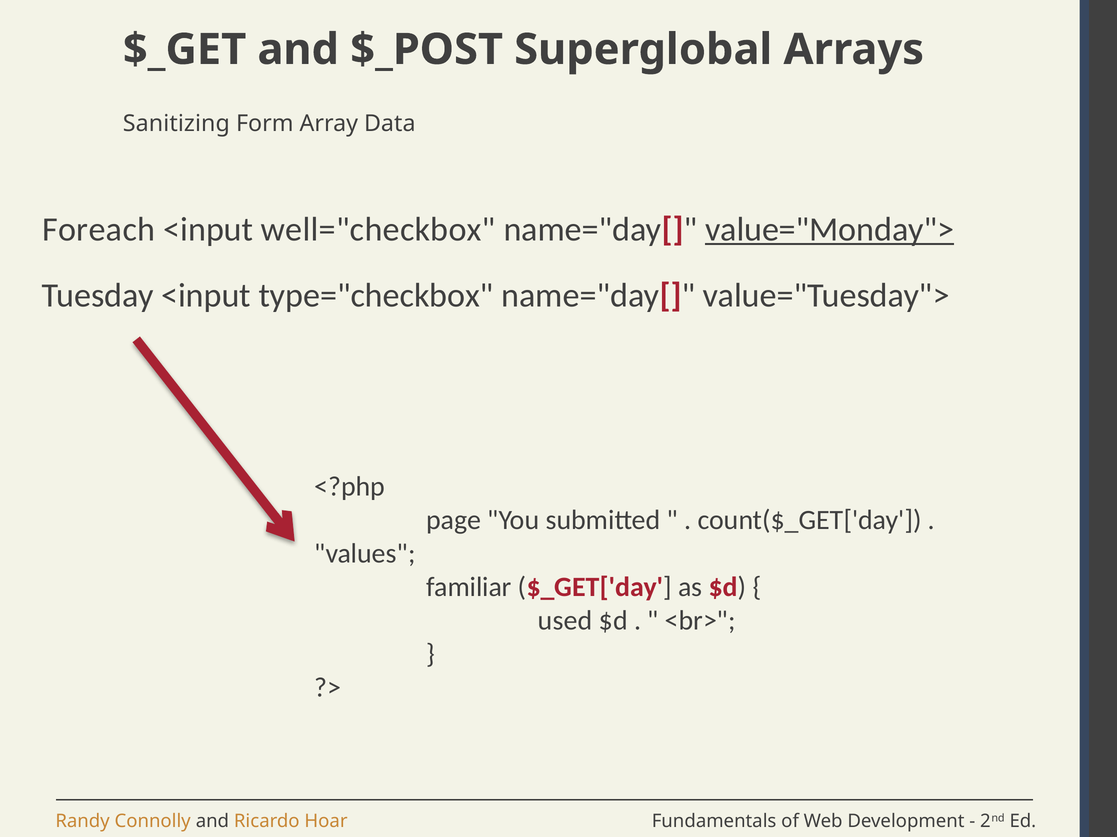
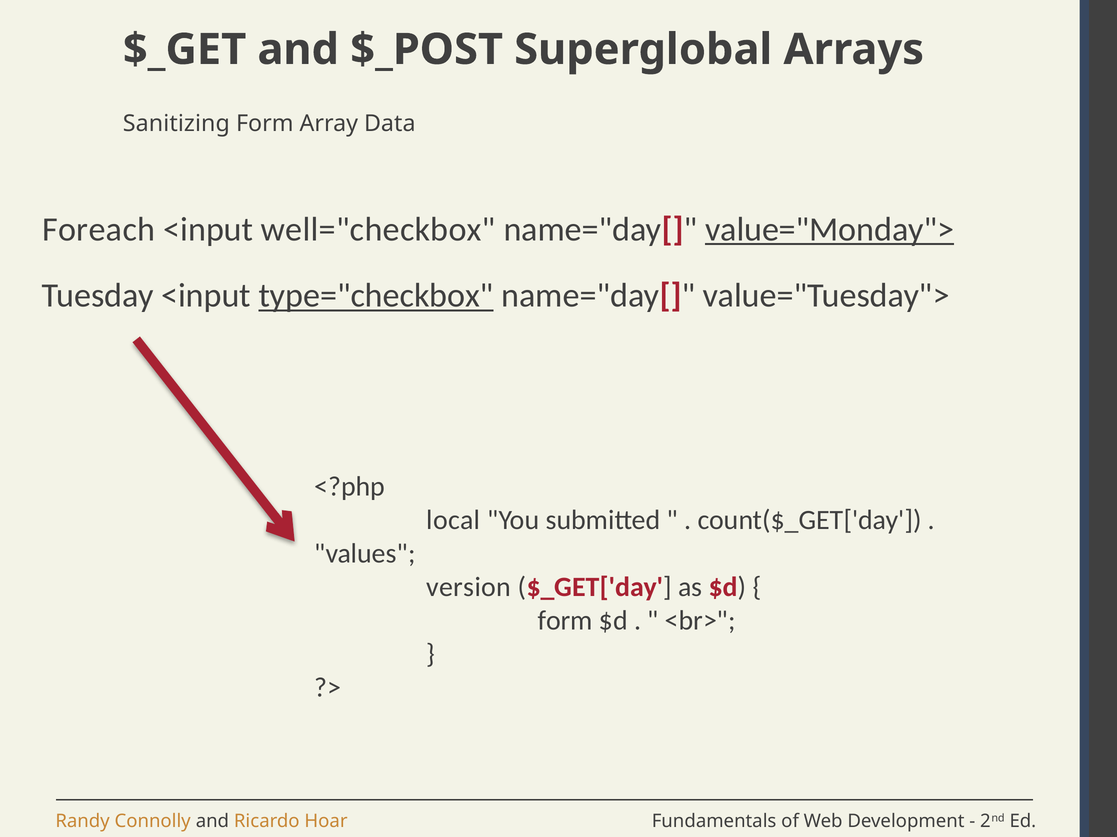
type="checkbox underline: none -> present (376, 296)
page: page -> local (453, 521)
familiar: familiar -> version (469, 588)
used: used -> form (565, 621)
